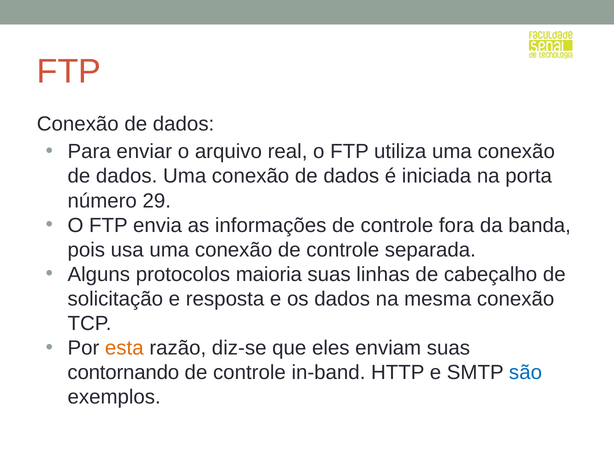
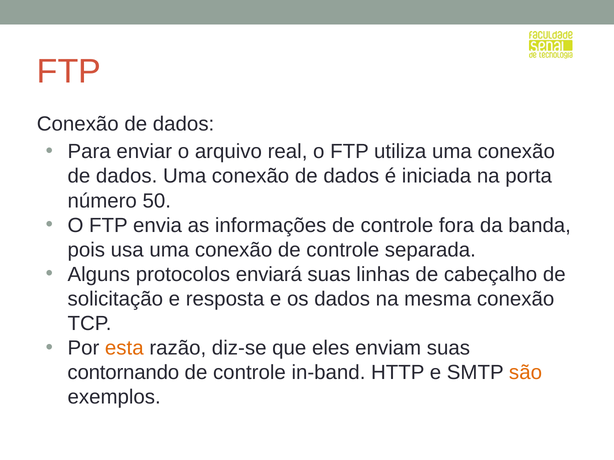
29: 29 -> 50 (157, 201)
maioria: maioria -> enviará (269, 275)
são colour: blue -> orange (526, 373)
